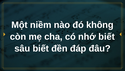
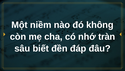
nhớ biết: biết -> tràn (107, 36)
